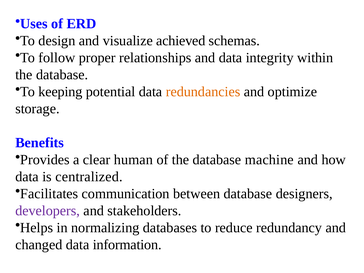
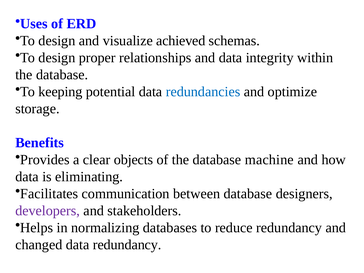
follow: follow -> design (57, 58)
redundancies colour: orange -> blue (203, 92)
human: human -> objects (134, 160)
centralized: centralized -> eliminating (89, 177)
data information: information -> redundancy (127, 245)
